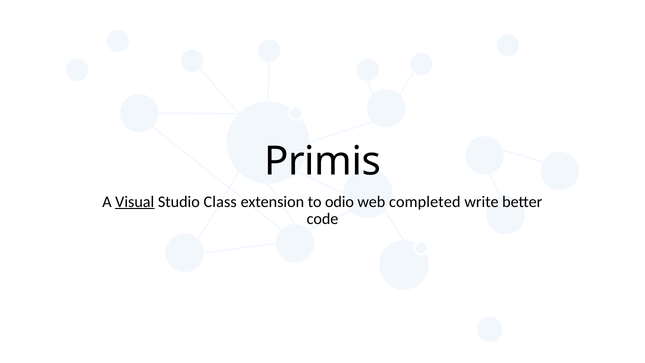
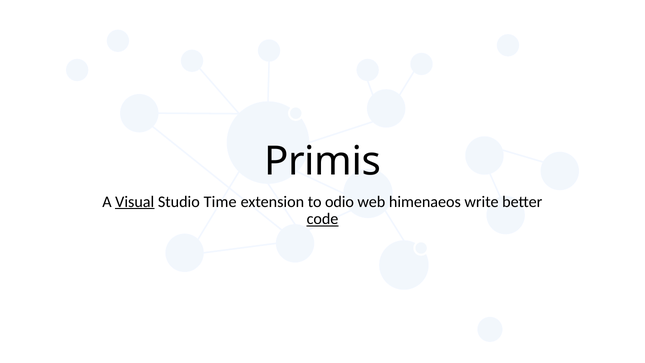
Class: Class -> Time (220, 202)
completed: completed -> himenaeos (425, 202)
code underline: none -> present (323, 219)
